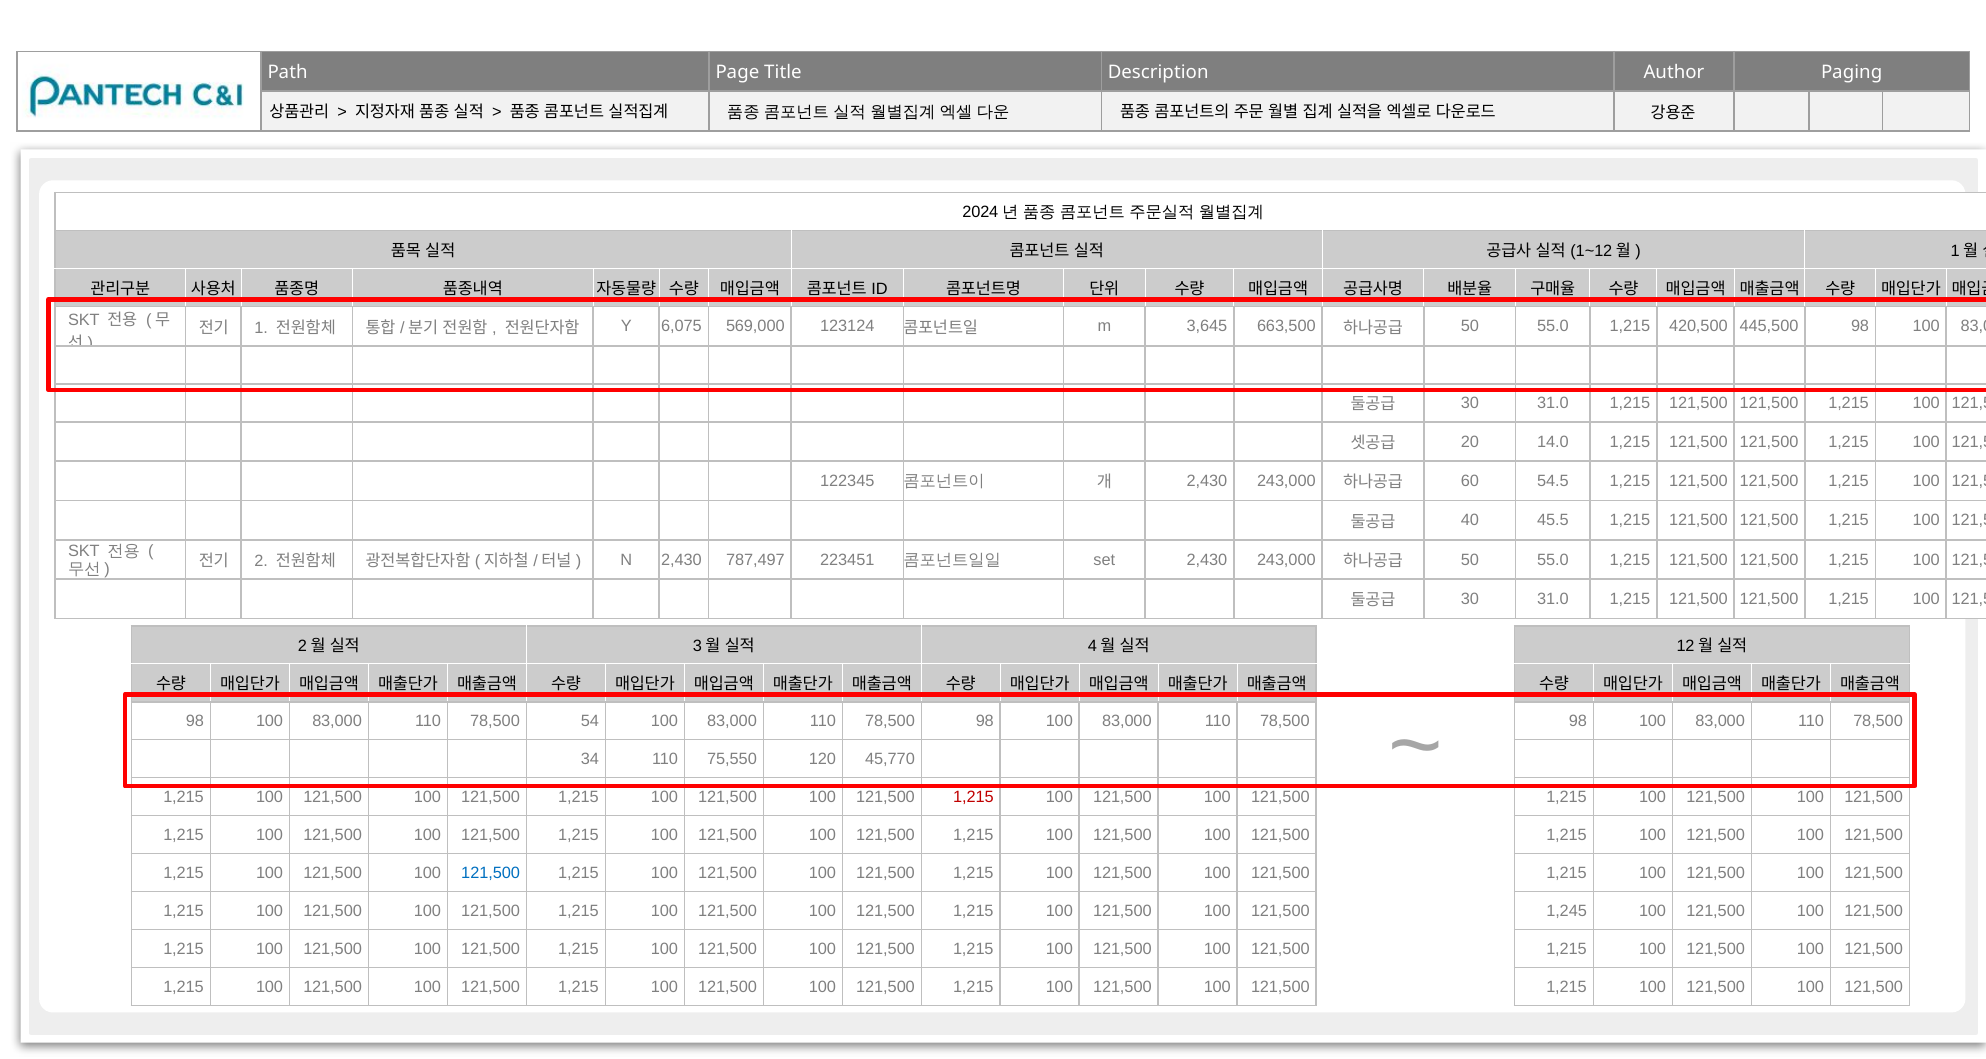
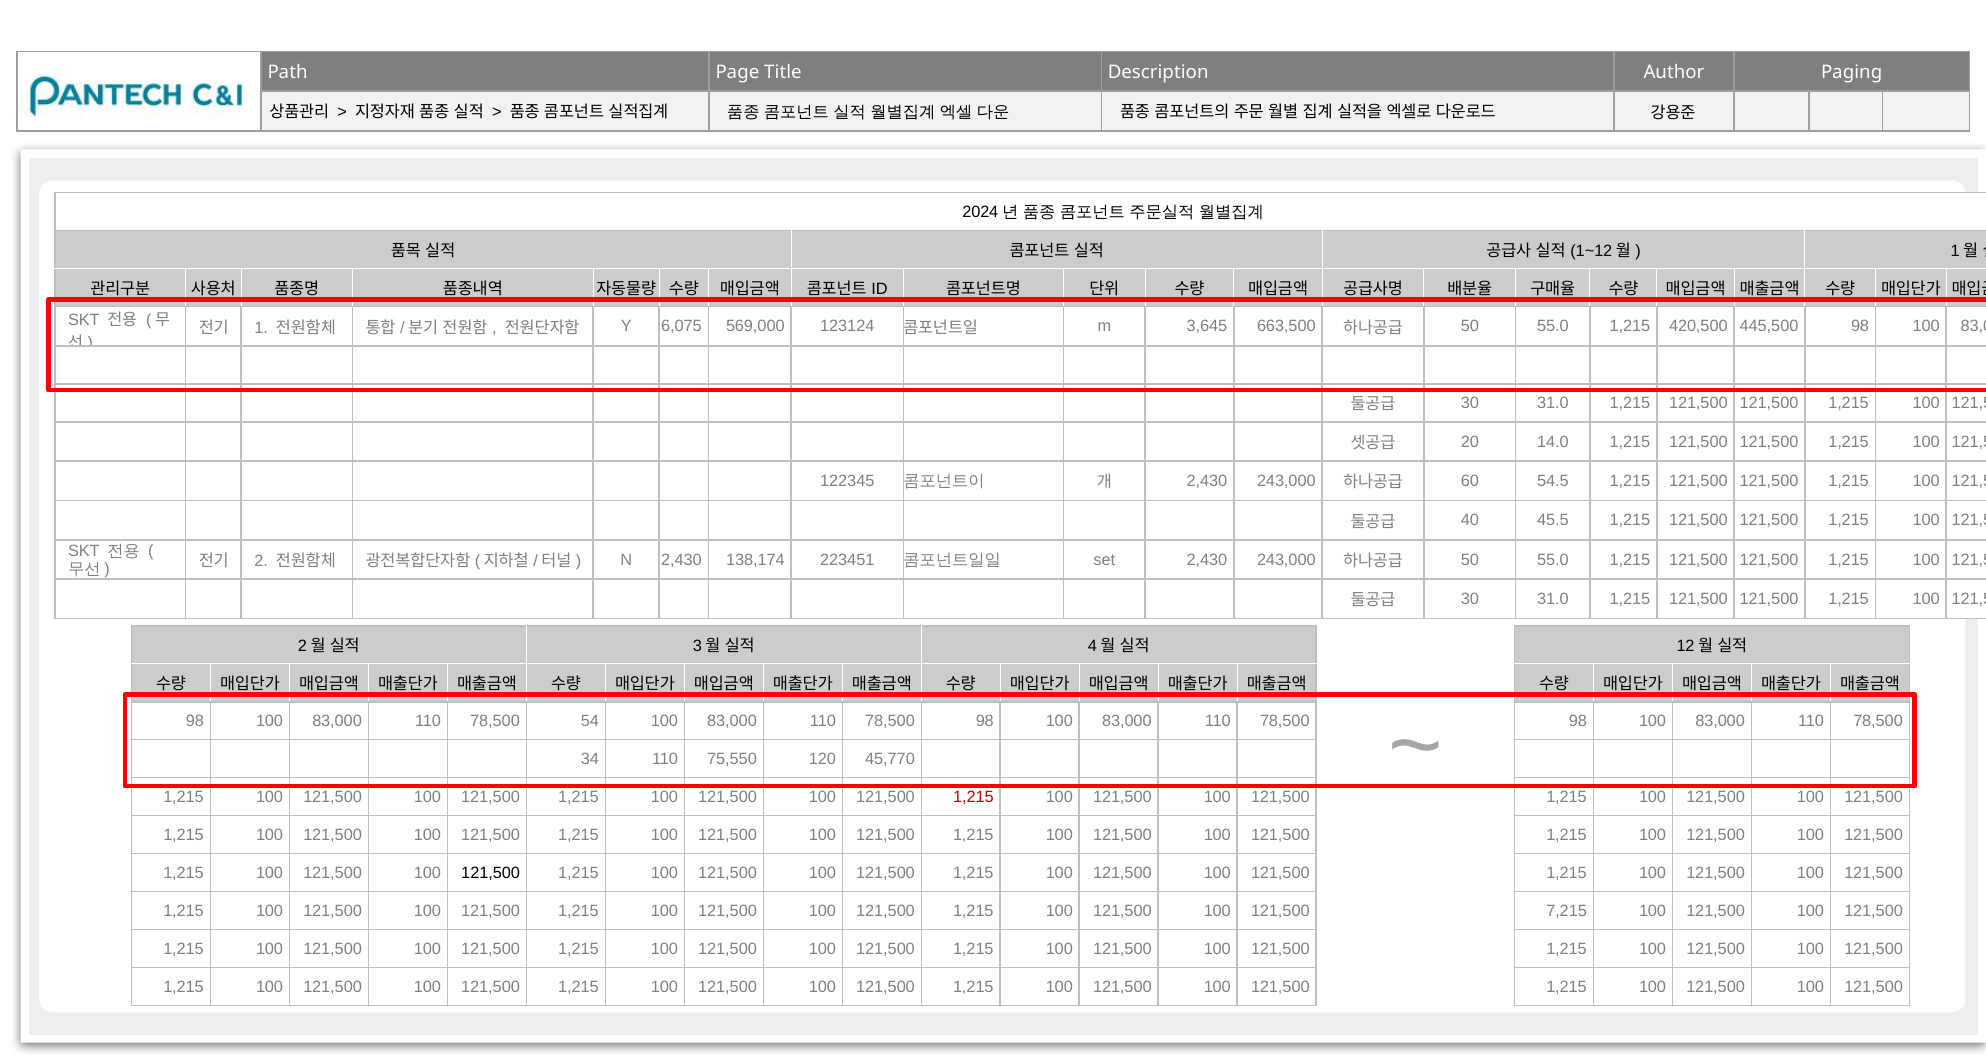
787,497: 787,497 -> 138,174 (755, 560)
121,500 colour: blue -> black (491, 873)
1,245: 1,245 -> 7,215 (1567, 911)
